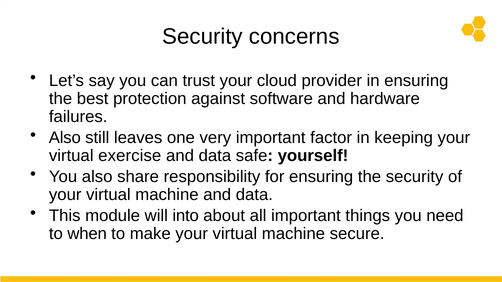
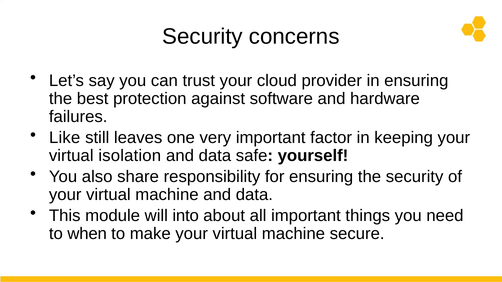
Also: Also -> Like (65, 138)
exercise: exercise -> isolation (130, 156)
